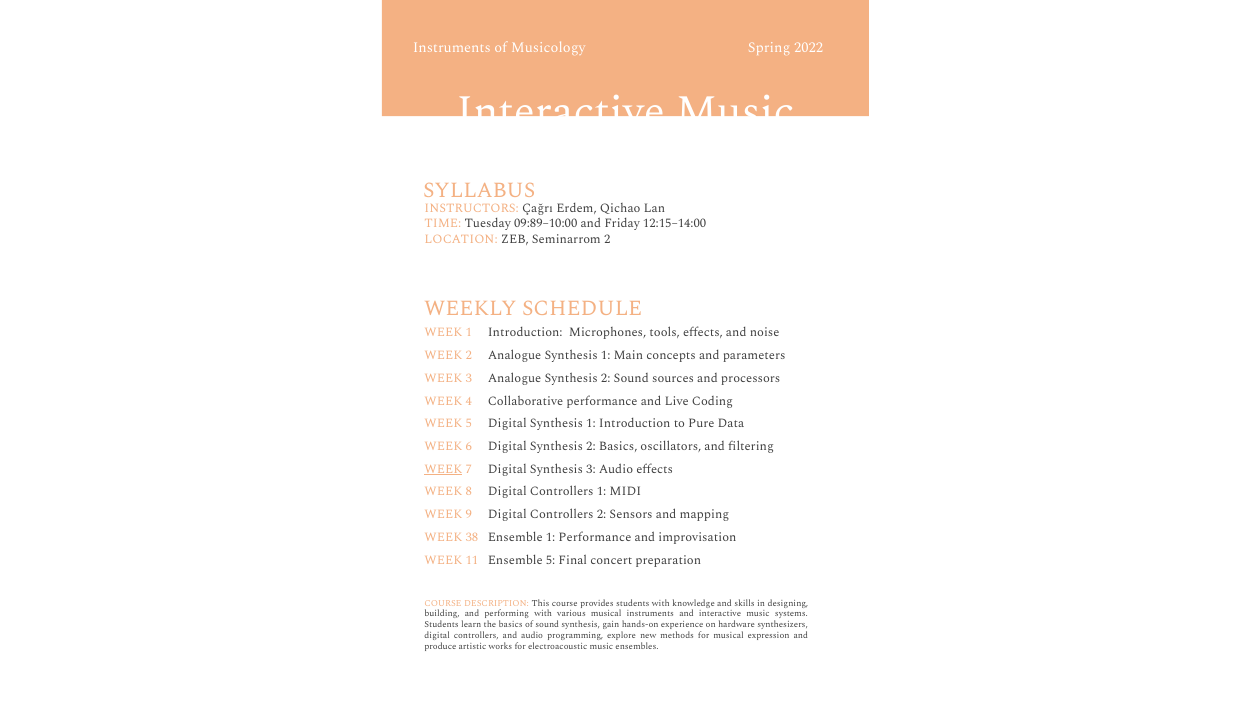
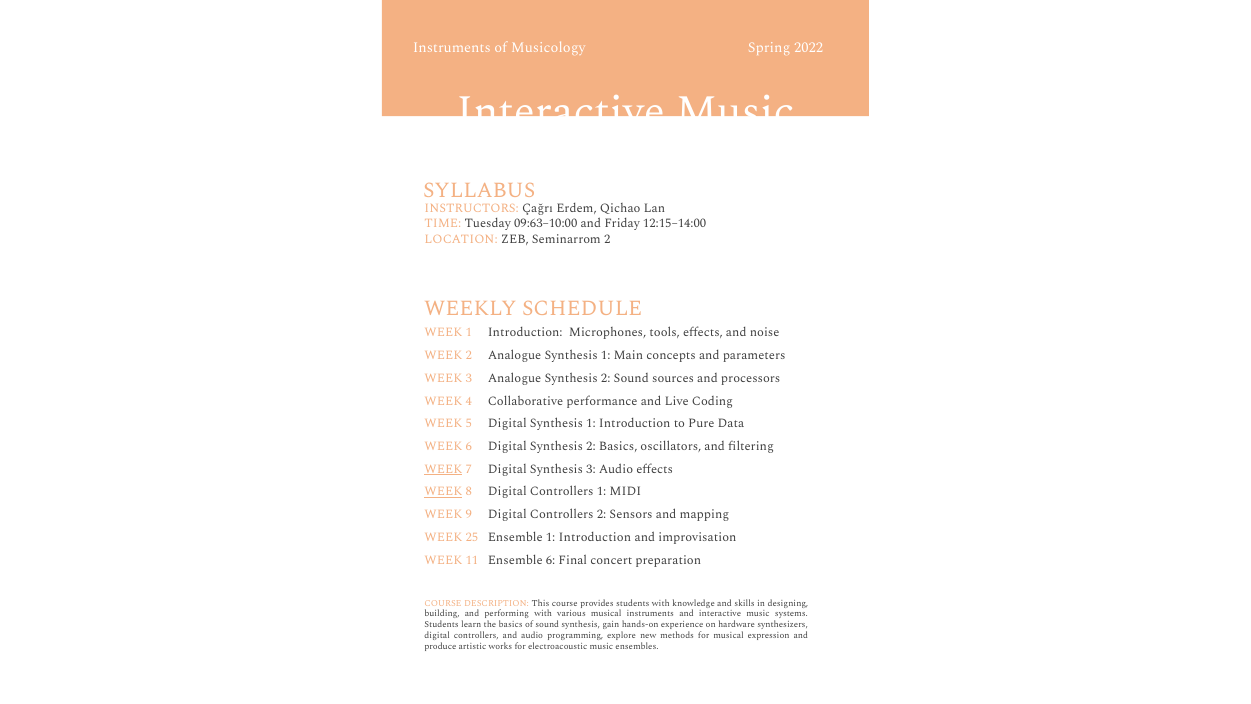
09:89–10:00: 09:89–10:00 -> 09:63–10:00 (546, 224)
WEEK underline: none -> present (443, 492)
38: 38 -> 25 (472, 537)
Ensemble 1 Performance: Performance -> Introduction (595, 537)
Ensemble 5: 5 -> 6 (551, 560)
